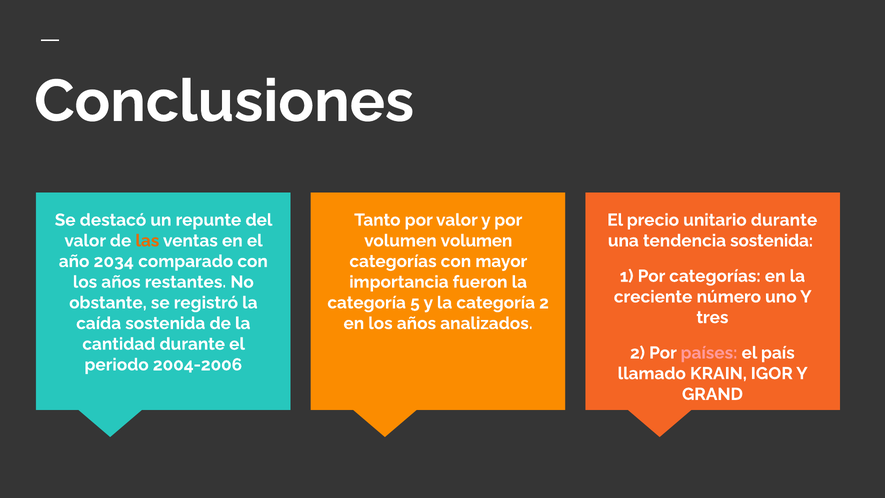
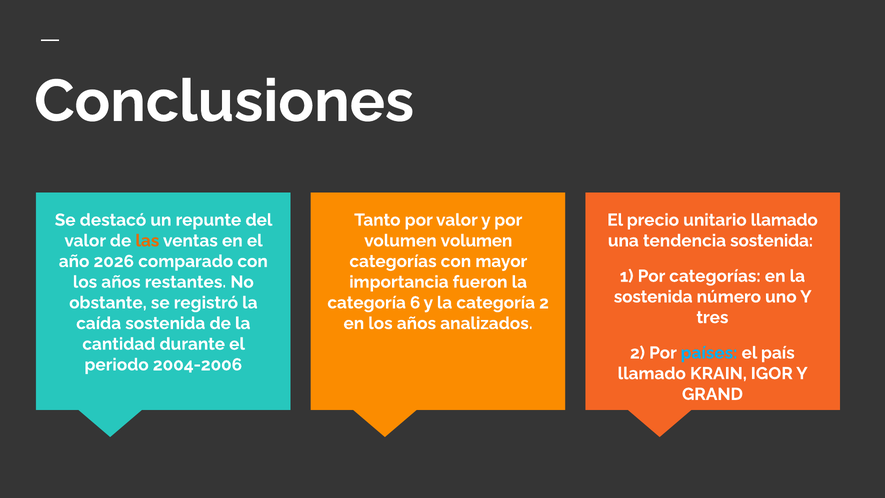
unitario durante: durante -> llamado (784, 220)
2034: 2034 -> 2026 (114, 261)
creciente: creciente -> sostenida (653, 297)
5: 5 -> 6 (415, 303)
países colour: pink -> light blue (709, 353)
